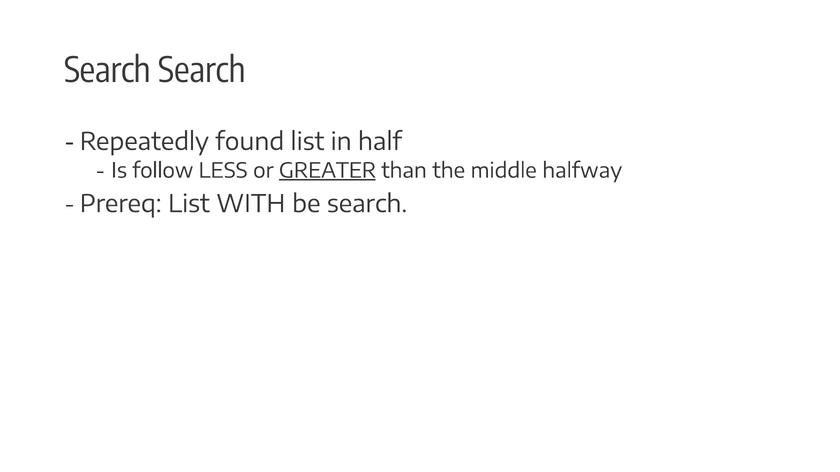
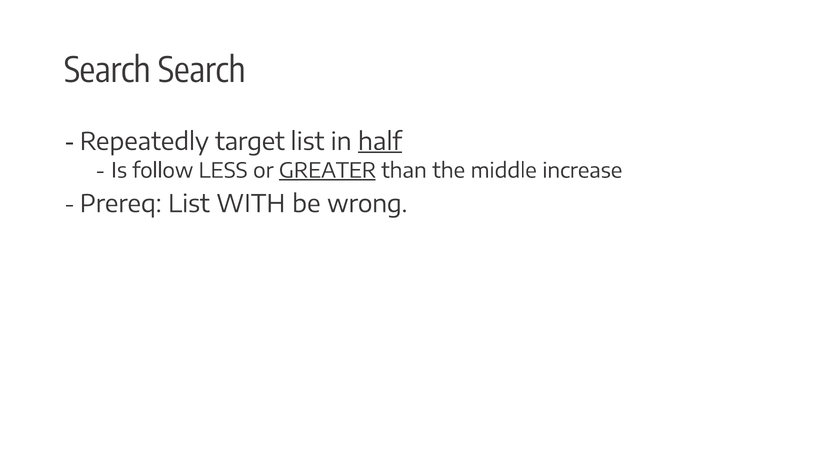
found: found -> target (250, 142)
half underline: none -> present (380, 142)
halfway: halfway -> increase (582, 171)
be search: search -> wrong (367, 204)
